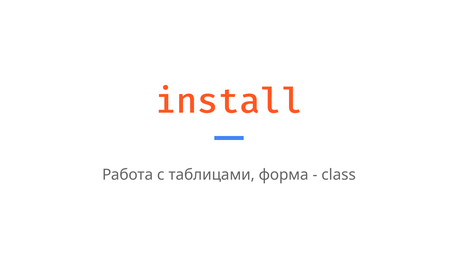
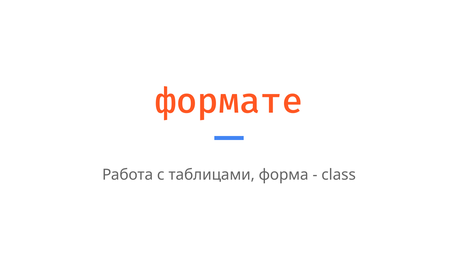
install: install -> формате (229, 101)
